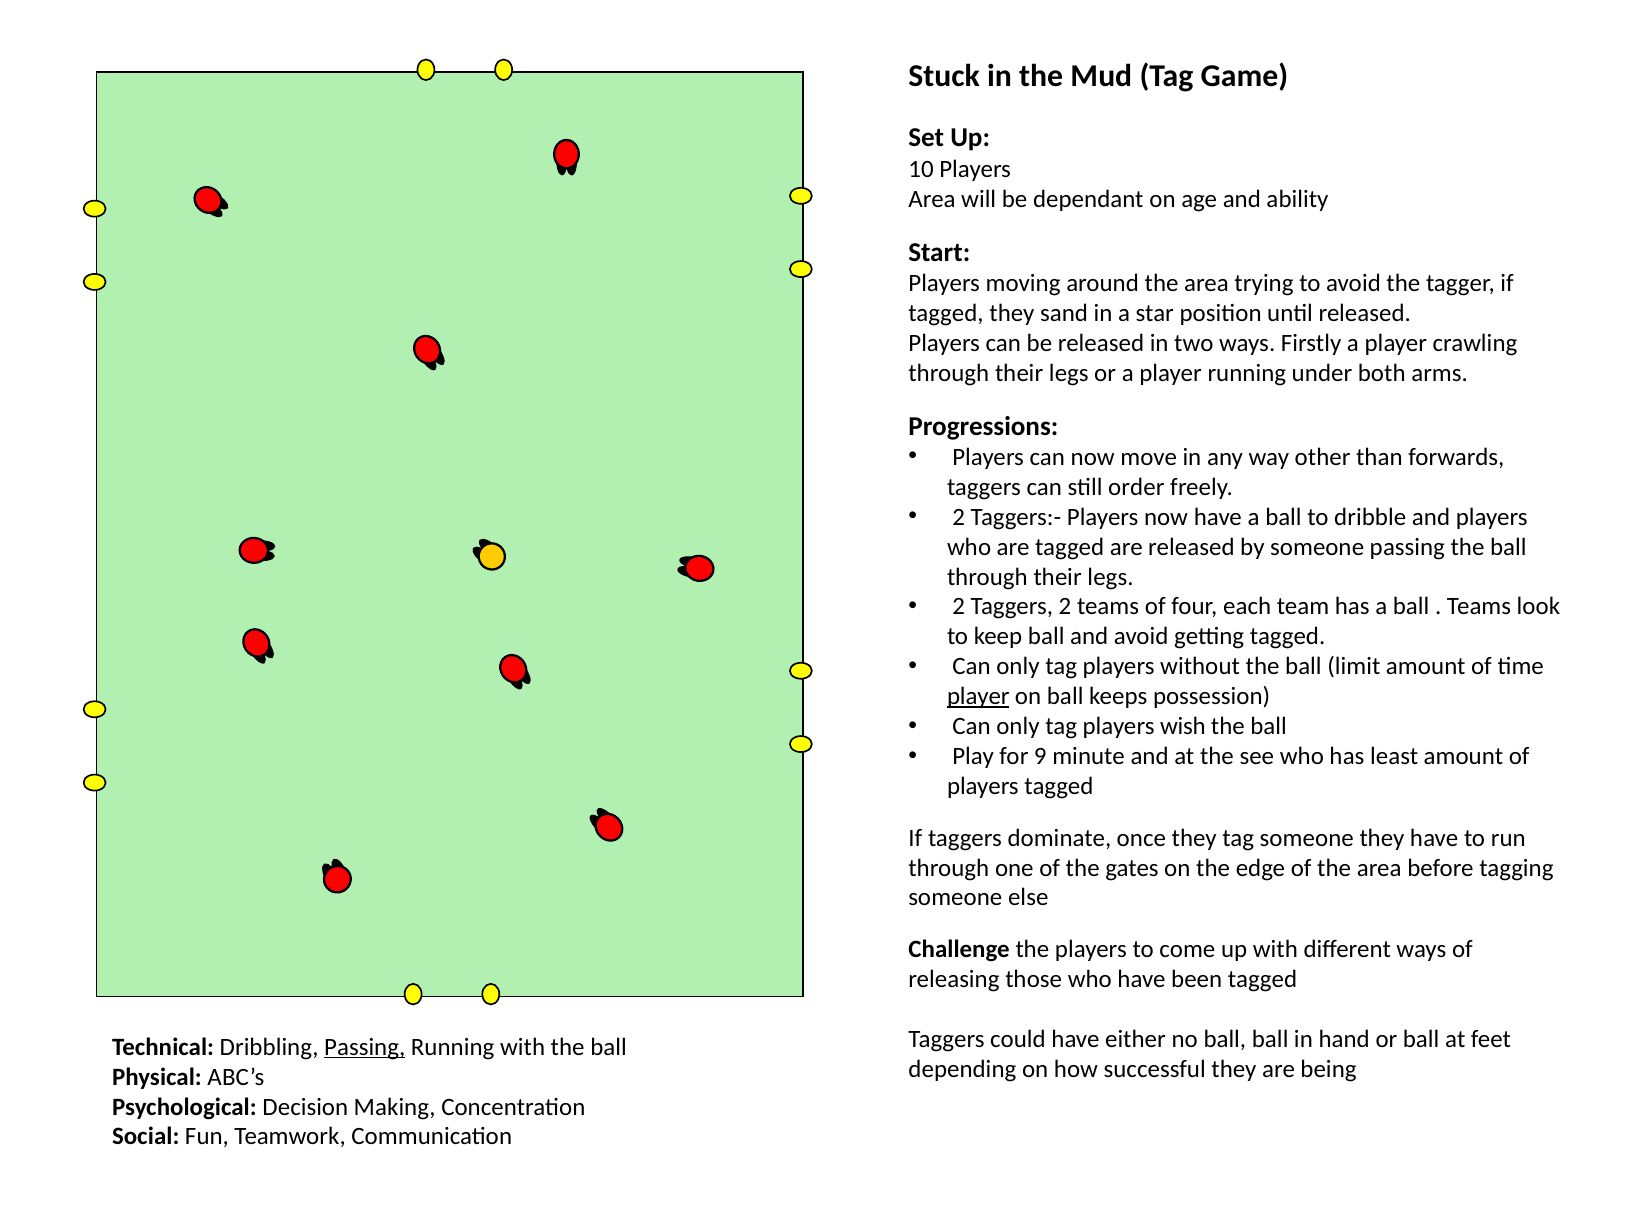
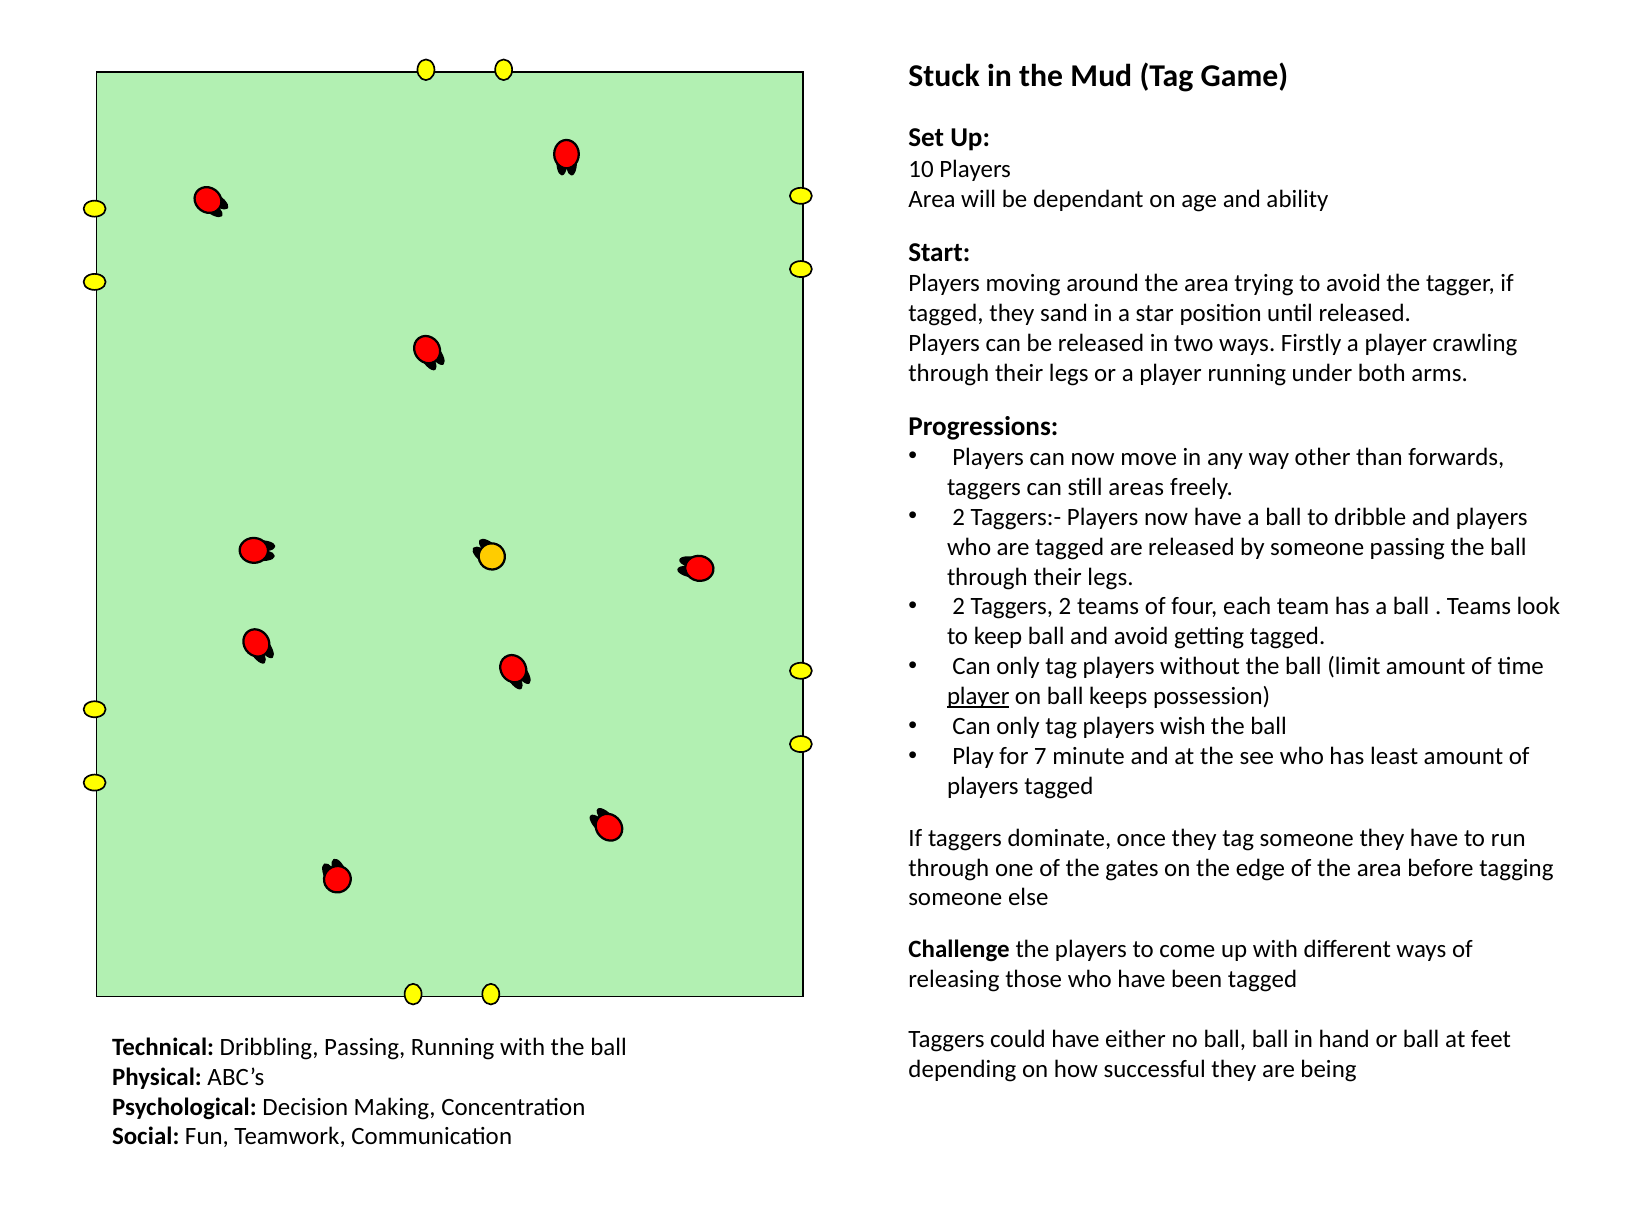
order: order -> areas (1136, 487)
9: 9 -> 7 (1040, 756)
Passing underline: present -> none (365, 1047)
